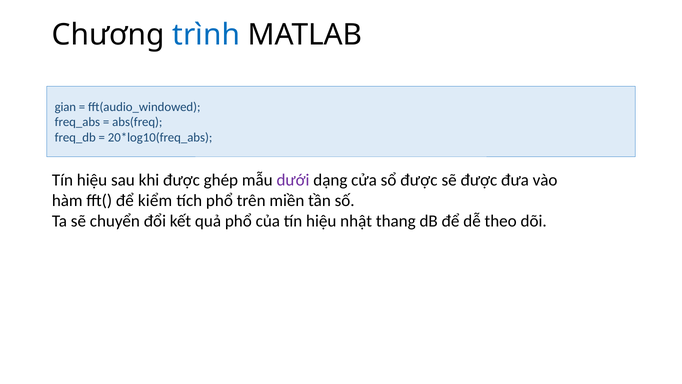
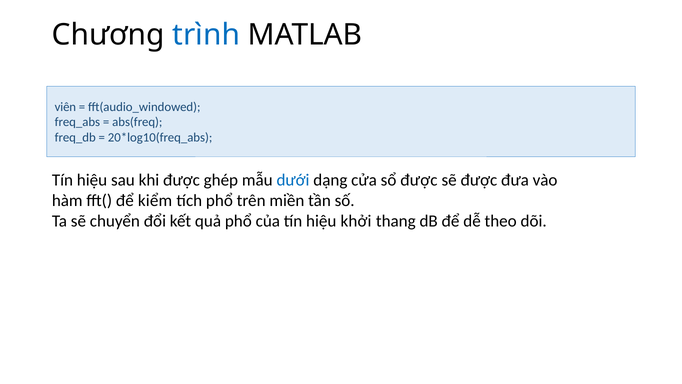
gian: gian -> viên (65, 107)
dưới colour: purple -> blue (293, 180)
nhật: nhật -> khởi (356, 221)
